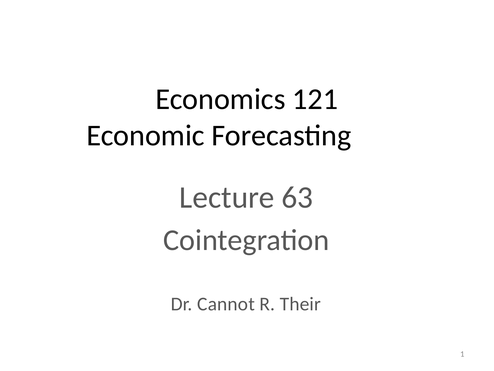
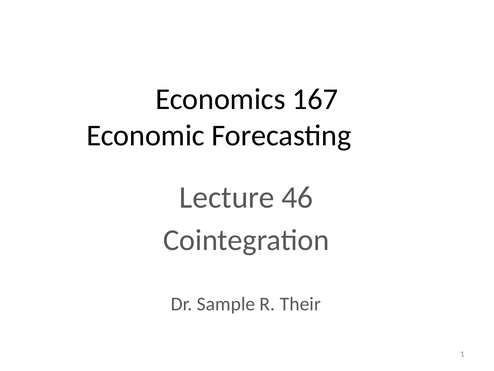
121: 121 -> 167 (315, 99)
63: 63 -> 46 (297, 197)
Cannot: Cannot -> Sample (226, 304)
